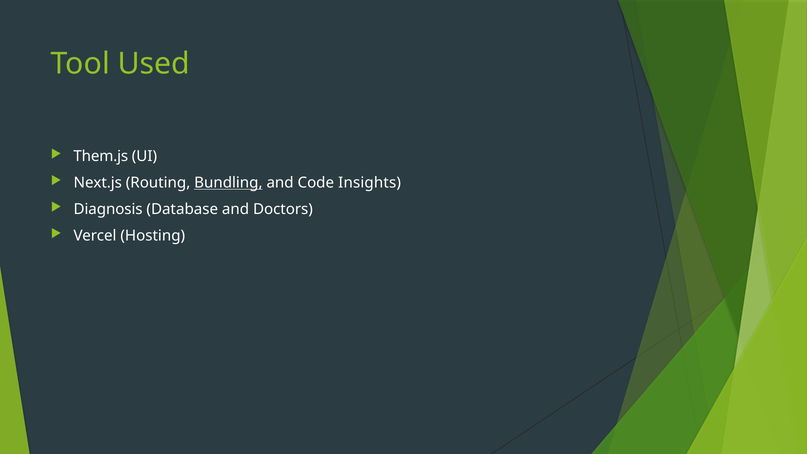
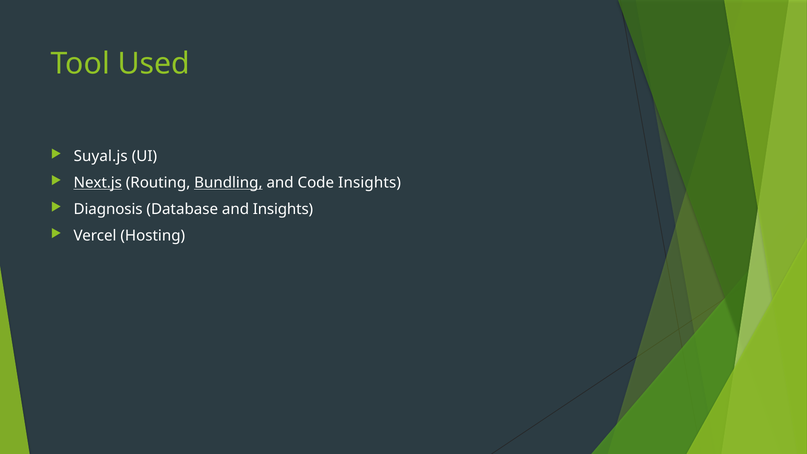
Them.js: Them.js -> Suyal.js (101, 156)
Next.js underline: none -> present (98, 183)
and Doctors: Doctors -> Insights (283, 209)
